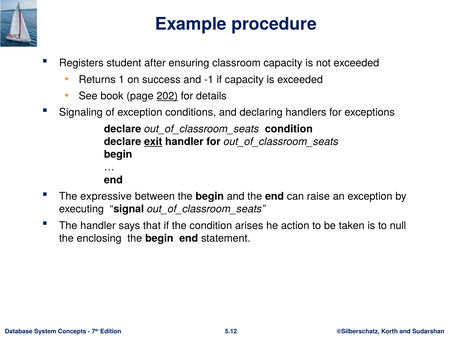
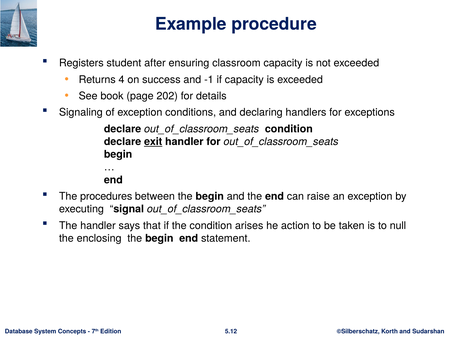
1: 1 -> 4 (122, 79)
202 underline: present -> none (167, 96)
expressive: expressive -> procedures (106, 196)
